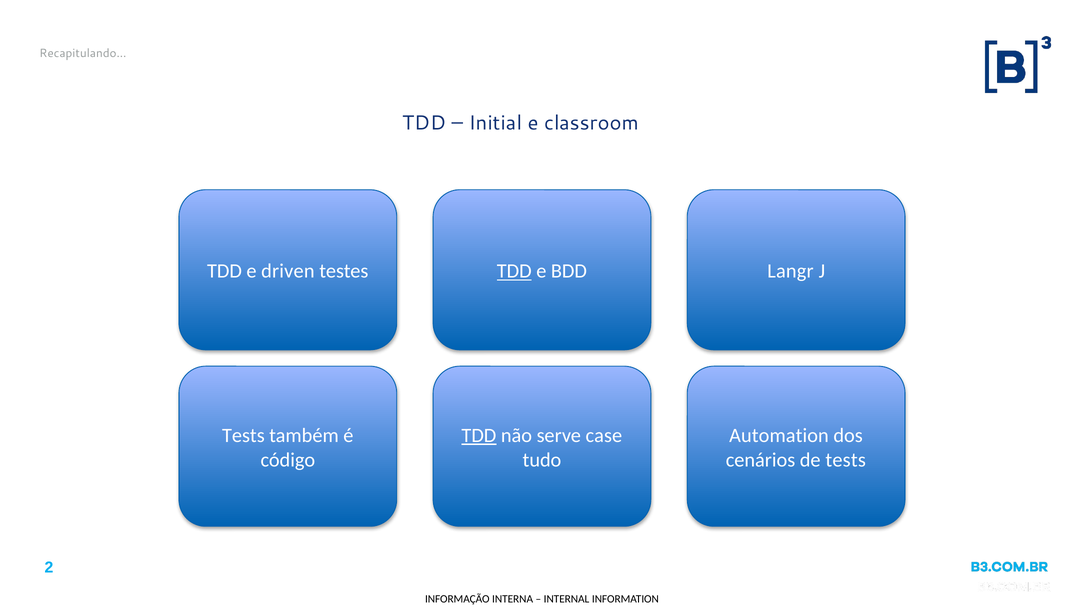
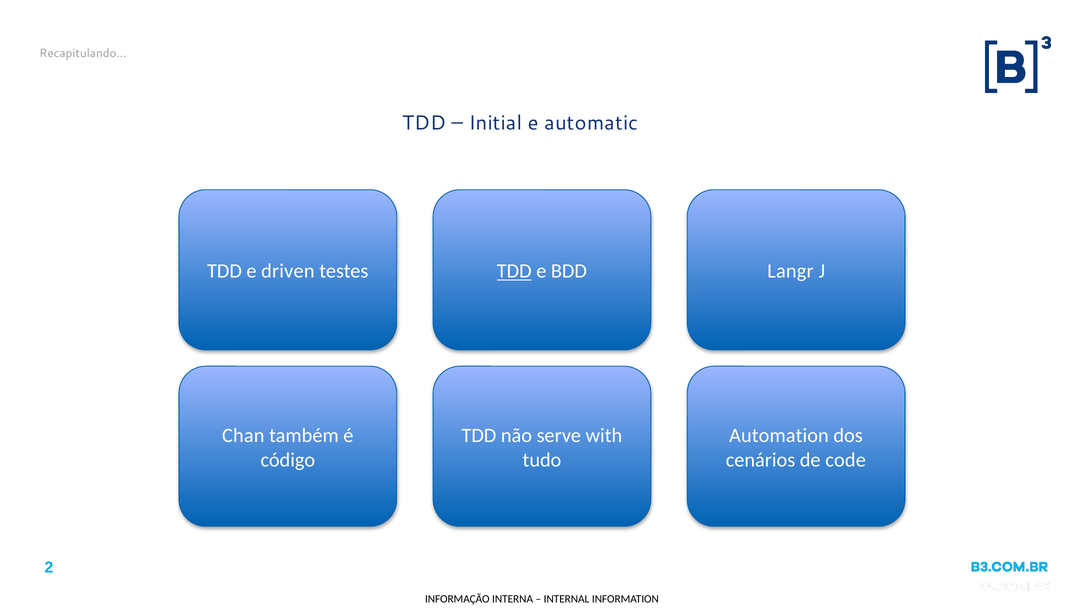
classroom: classroom -> automatic (591, 123)
Tests: Tests -> Chan (243, 435)
TDD underline: present -> none (479, 435)
case: case -> with (604, 435)
de tests: tests -> code (846, 460)
